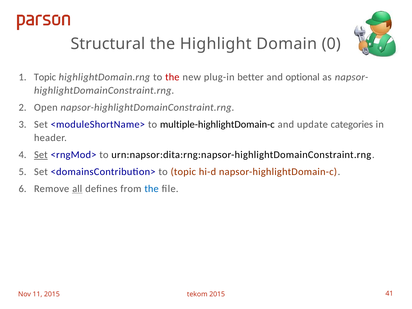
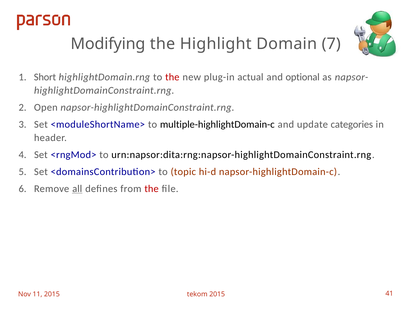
Structural: Structural -> Modifying (108, 44)
0: 0 -> 7 (331, 44)
1 Topic: Topic -> Short (45, 77)
better: better -> actual (250, 77)
Set underline: present -> none (41, 155)
the colour: blue -> red (152, 189)
